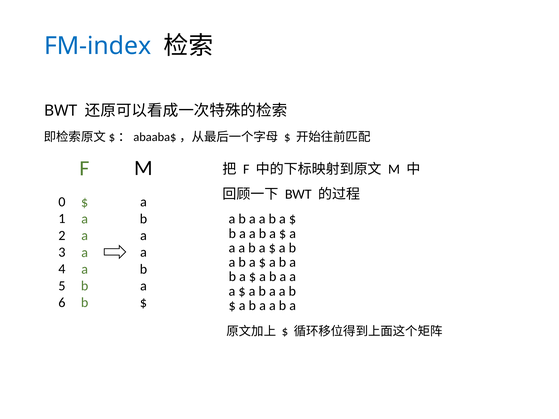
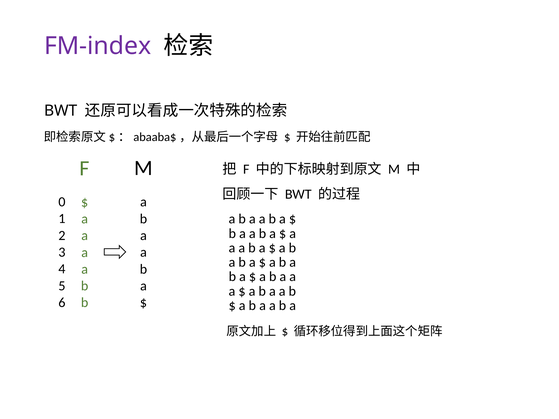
FM-index colour: blue -> purple (98, 46)
